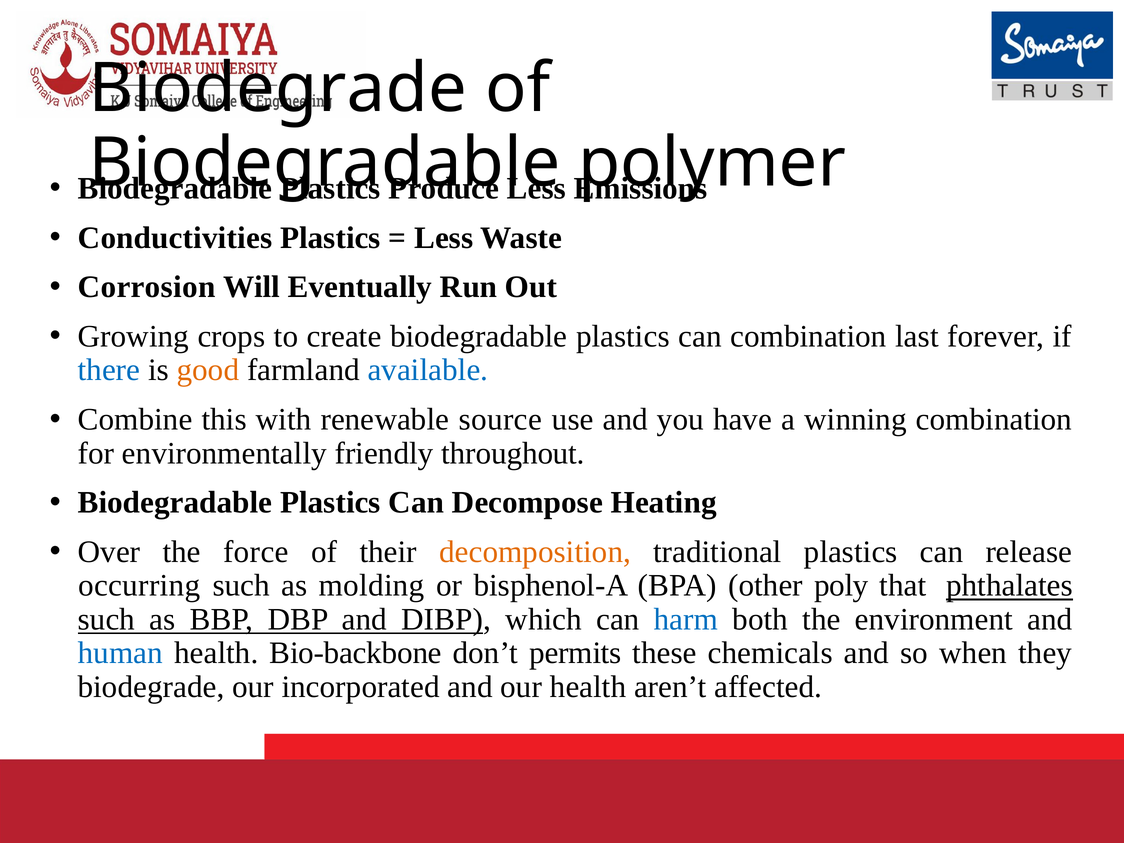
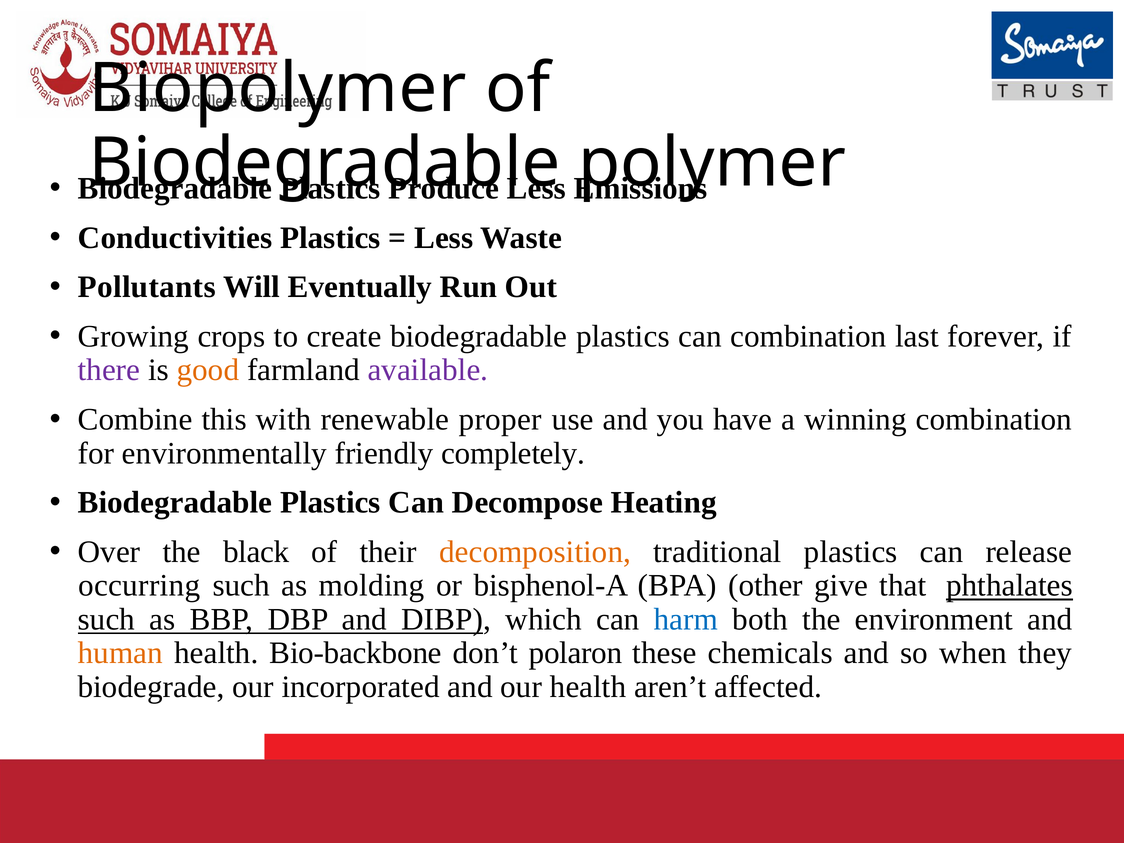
Biodegrade: Biodegrade -> Biopolymer (278, 89)
Corrosion: Corrosion -> Pollutants (147, 287)
there colour: blue -> purple (109, 370)
available colour: blue -> purple (428, 370)
source: source -> proper (500, 420)
throughout: throughout -> completely (513, 453)
force: force -> black (256, 552)
poly: poly -> give (841, 586)
human colour: blue -> orange (120, 653)
permits: permits -> polaron (575, 653)
